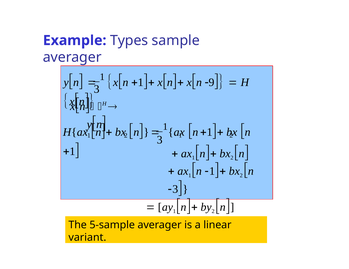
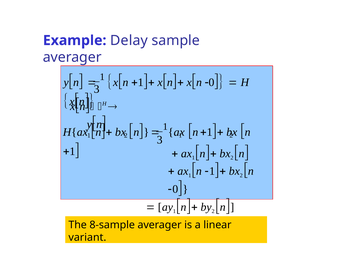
Types: Types -> Delay (129, 41)
9: 9 -> 0 (211, 82)
3: 3 -> 0 (175, 190)
5-sample: 5-sample -> 8-sample (112, 225)
